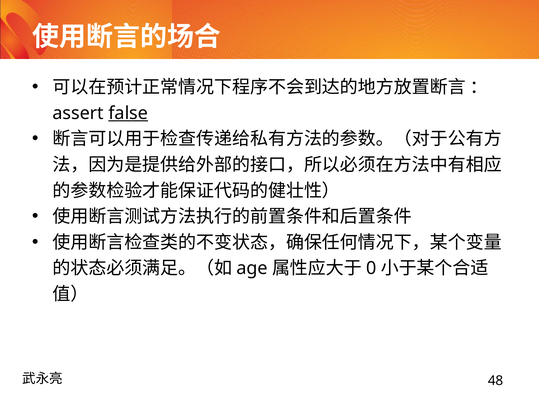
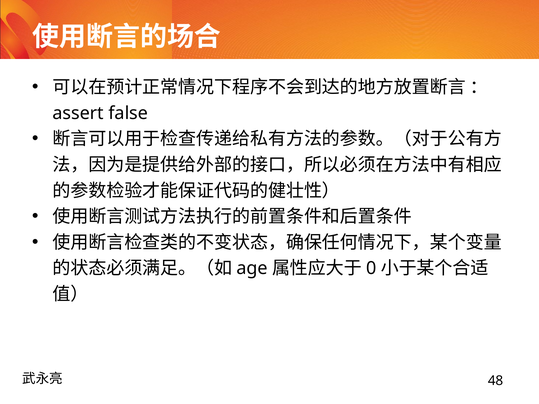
false underline: present -> none (128, 113)
